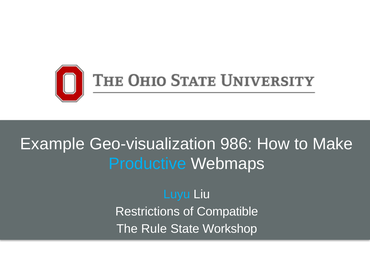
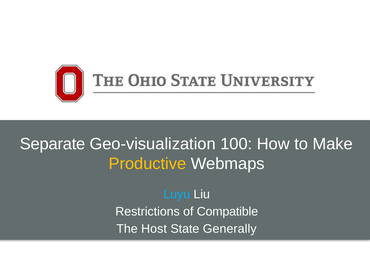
Example: Example -> Separate (53, 144)
986: 986 -> 100 (236, 144)
Productive colour: light blue -> yellow (147, 164)
Rule: Rule -> Host (154, 229)
Workshop: Workshop -> Generally (230, 229)
